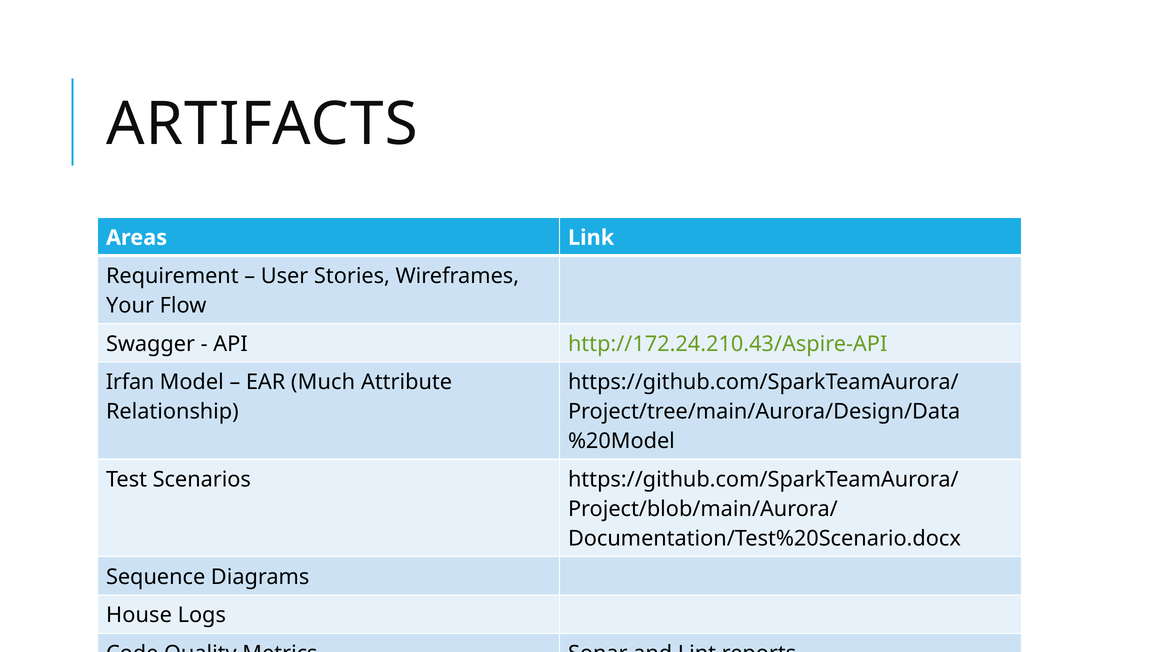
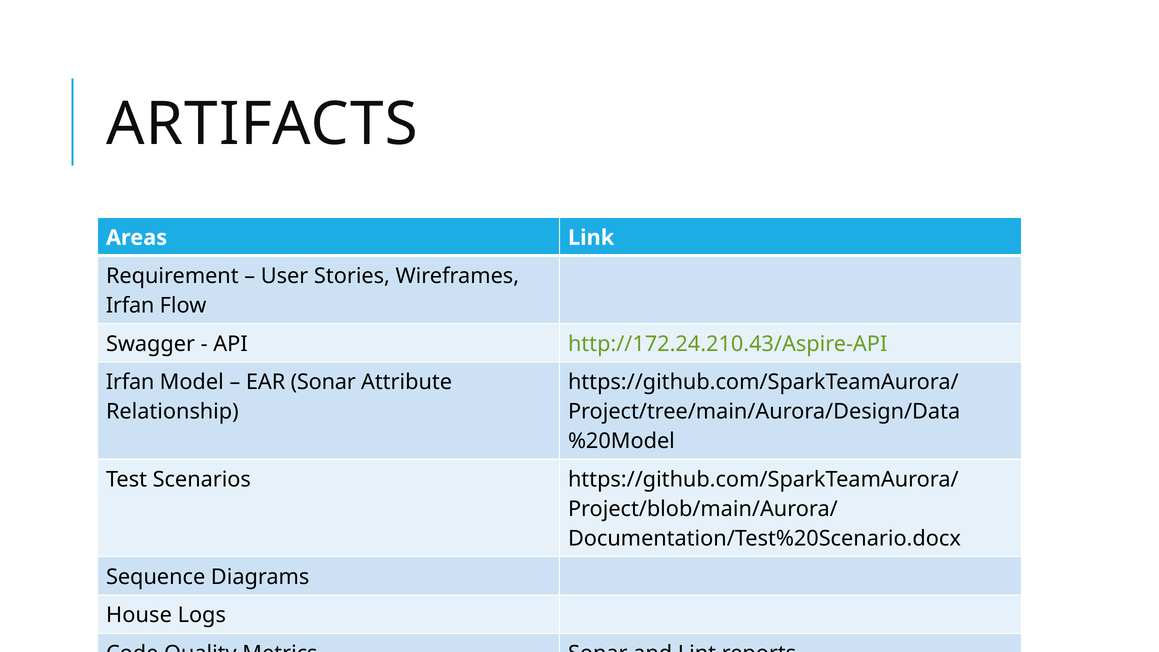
Your: Your -> Irfan (130, 306)
EAR Much: Much -> Sonar (323, 382)
